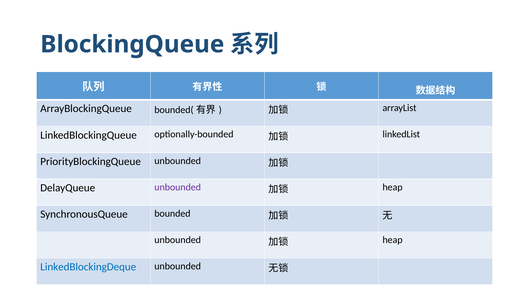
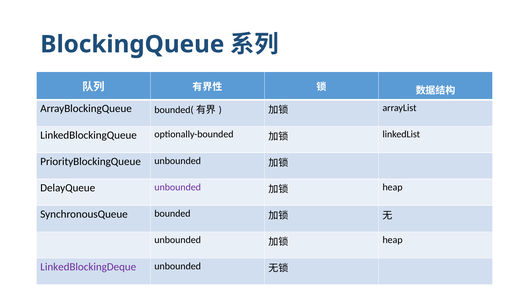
LinkedBlockingDeque colour: blue -> purple (88, 267)
